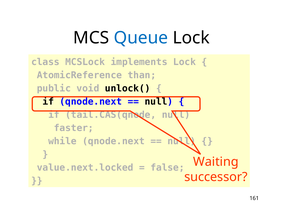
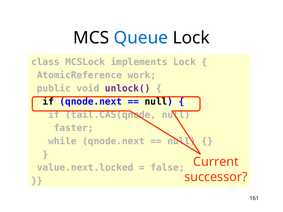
than: than -> work (142, 75)
unlock( colour: black -> purple (128, 89)
Waiting: Waiting -> Current (216, 162)
